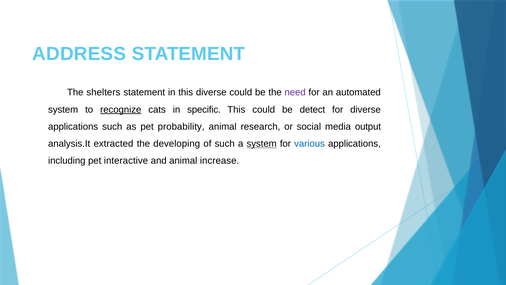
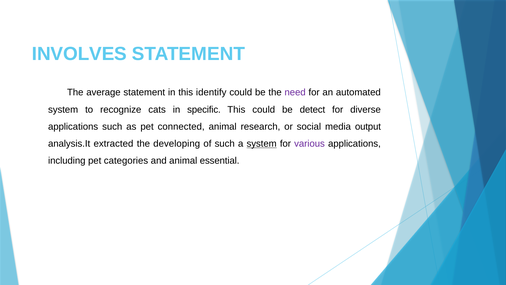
ADDRESS: ADDRESS -> INVOLVES (79, 54)
shelters: shelters -> average (103, 92)
this diverse: diverse -> identify (211, 92)
recognize underline: present -> none (121, 109)
probability: probability -> connected (181, 126)
various colour: blue -> purple (310, 144)
interactive: interactive -> categories (126, 161)
increase: increase -> essential (220, 161)
